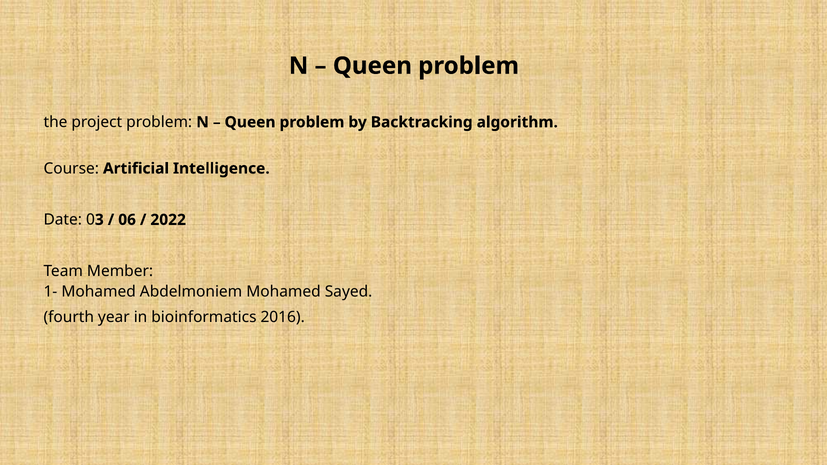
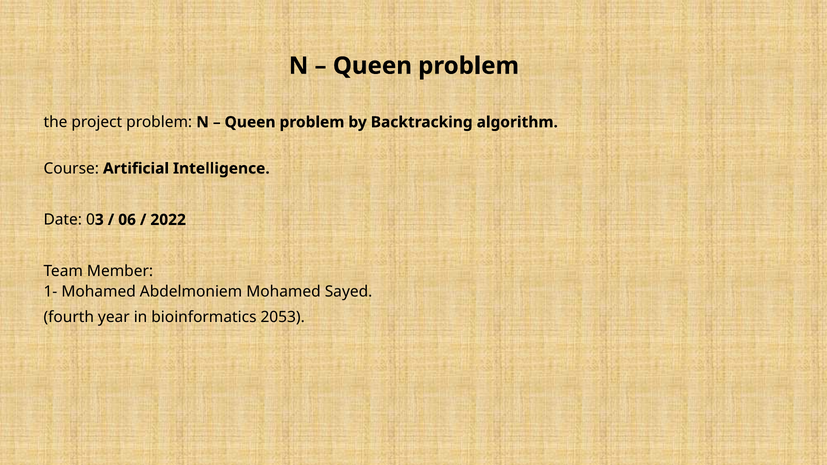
2016: 2016 -> 2053 (283, 317)
